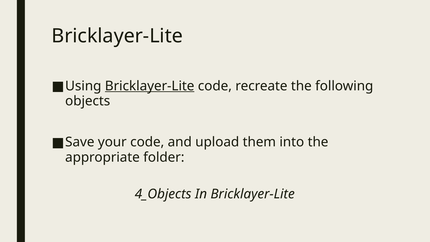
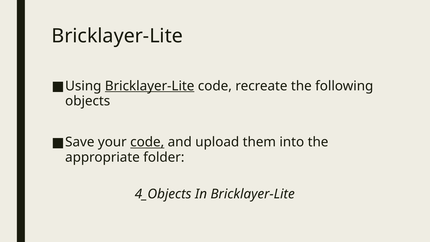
code underline: none -> present (147, 142)
